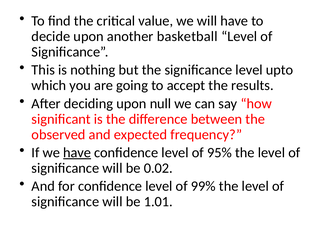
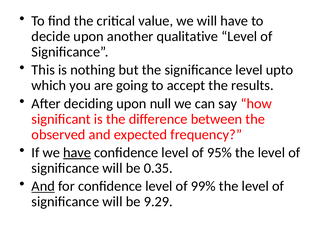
basketball: basketball -> qualitative (187, 36)
0.02: 0.02 -> 0.35 (158, 168)
And underline: none -> present (43, 186)
1.01: 1.01 -> 9.29 (158, 202)
